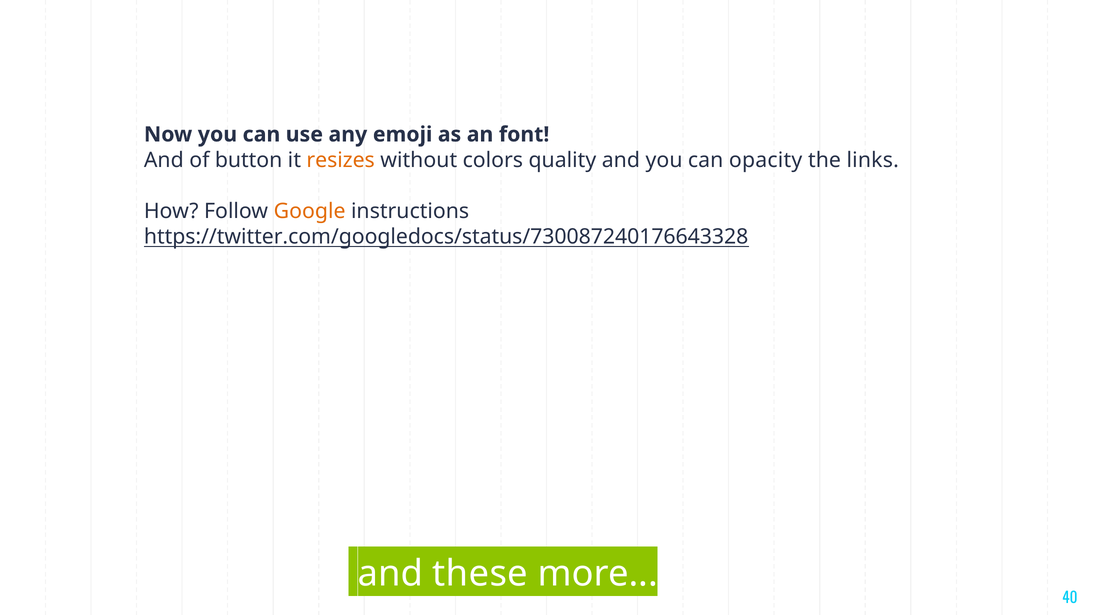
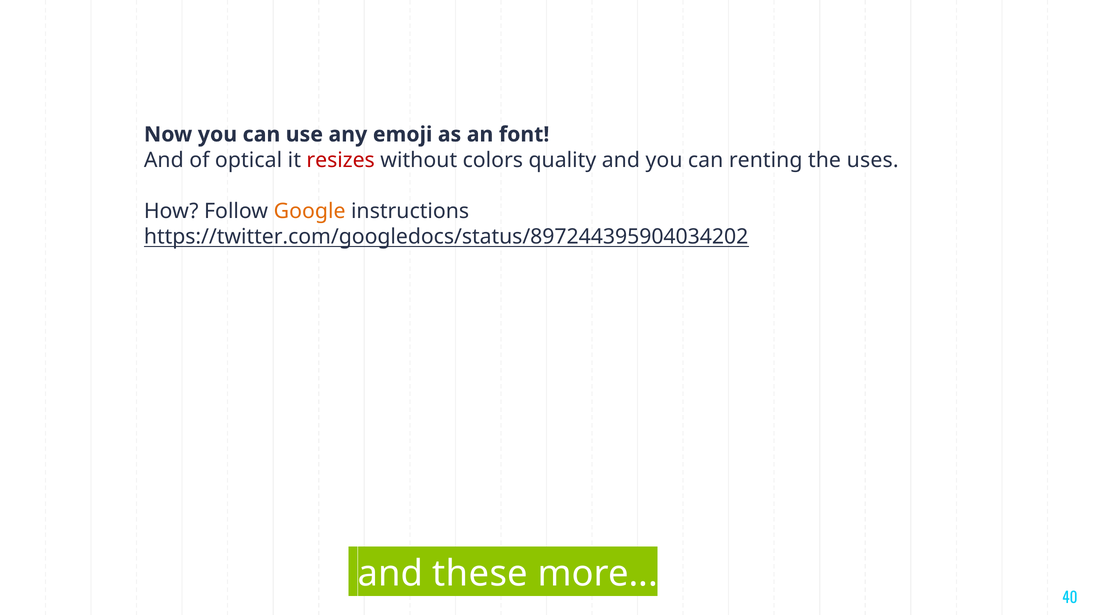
button: button -> optical (249, 160)
resizes colour: orange -> red (341, 160)
opacity: opacity -> renting (766, 160)
links: links -> uses (873, 160)
https://twitter.com/googledocs/status/730087240176643328: https://twitter.com/googledocs/status/730087240176643328 -> https://twitter.com/googledocs/status/897244395904034202 (446, 237)
